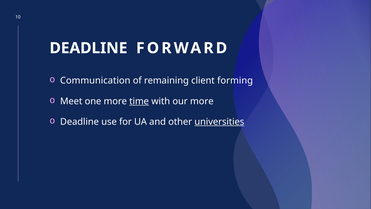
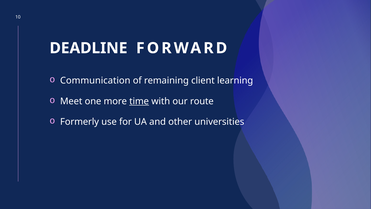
forming: forming -> learning (235, 81)
our more: more -> route (202, 101)
Deadline: Deadline -> Formerly (80, 122)
universities underline: present -> none (219, 122)
